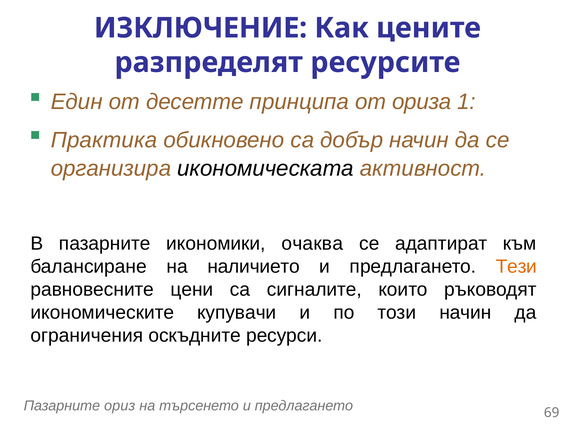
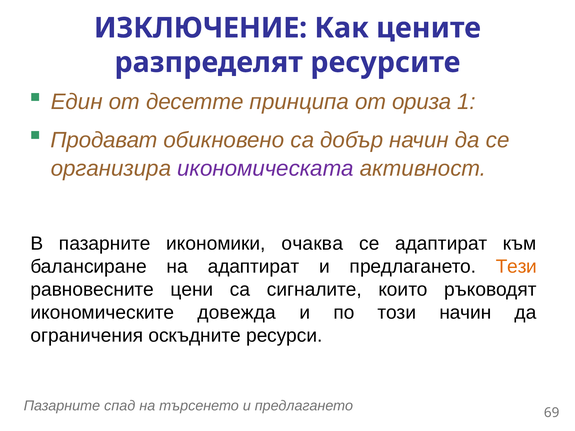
Практика: Практика -> Продават (104, 140)
икономическата colour: black -> purple (265, 168)
на наличието: наличието -> адаптират (254, 267)
купувачи: купувачи -> довежда (237, 313)
ориз: ориз -> спад (120, 406)
